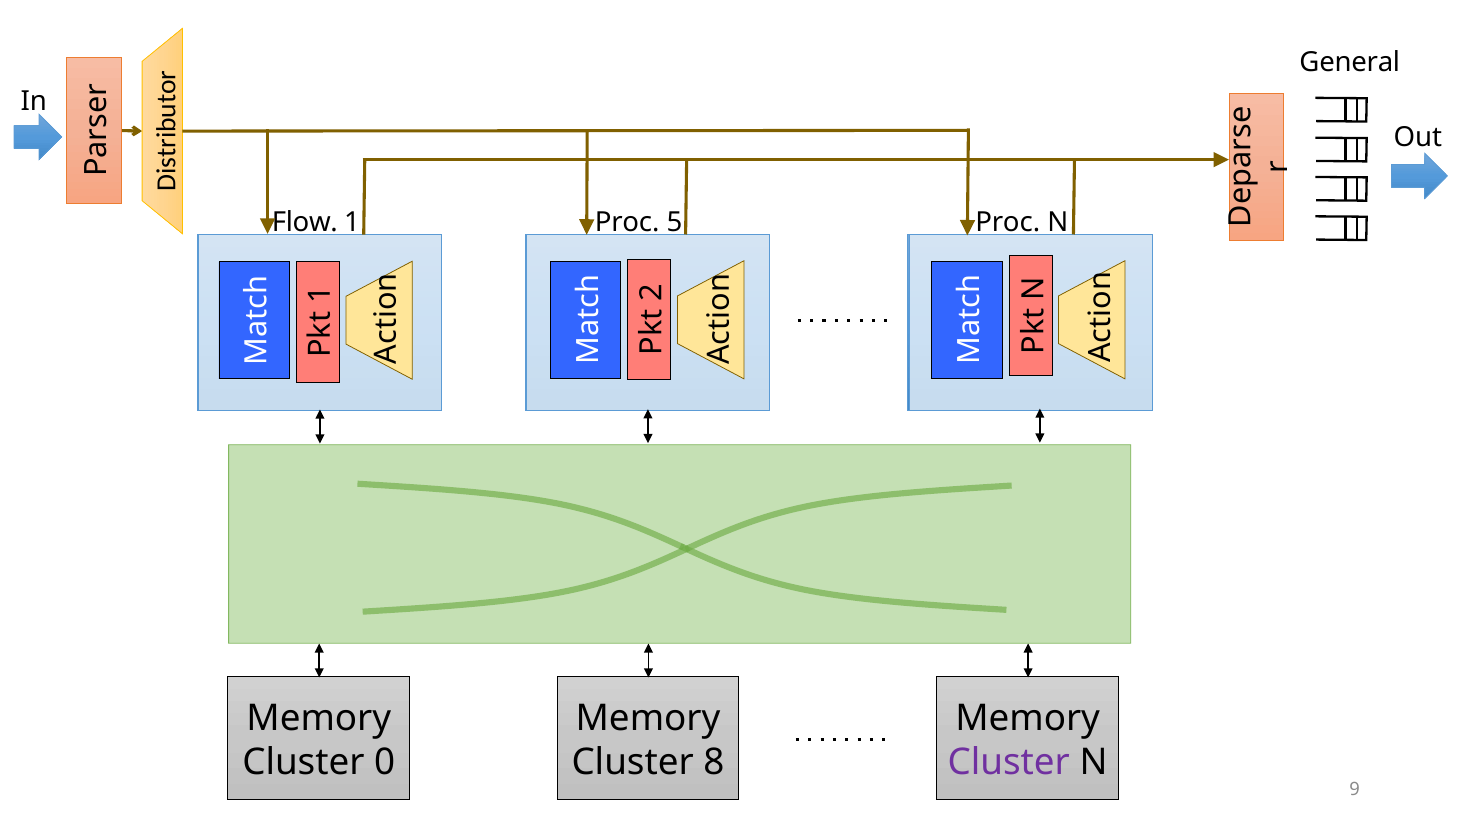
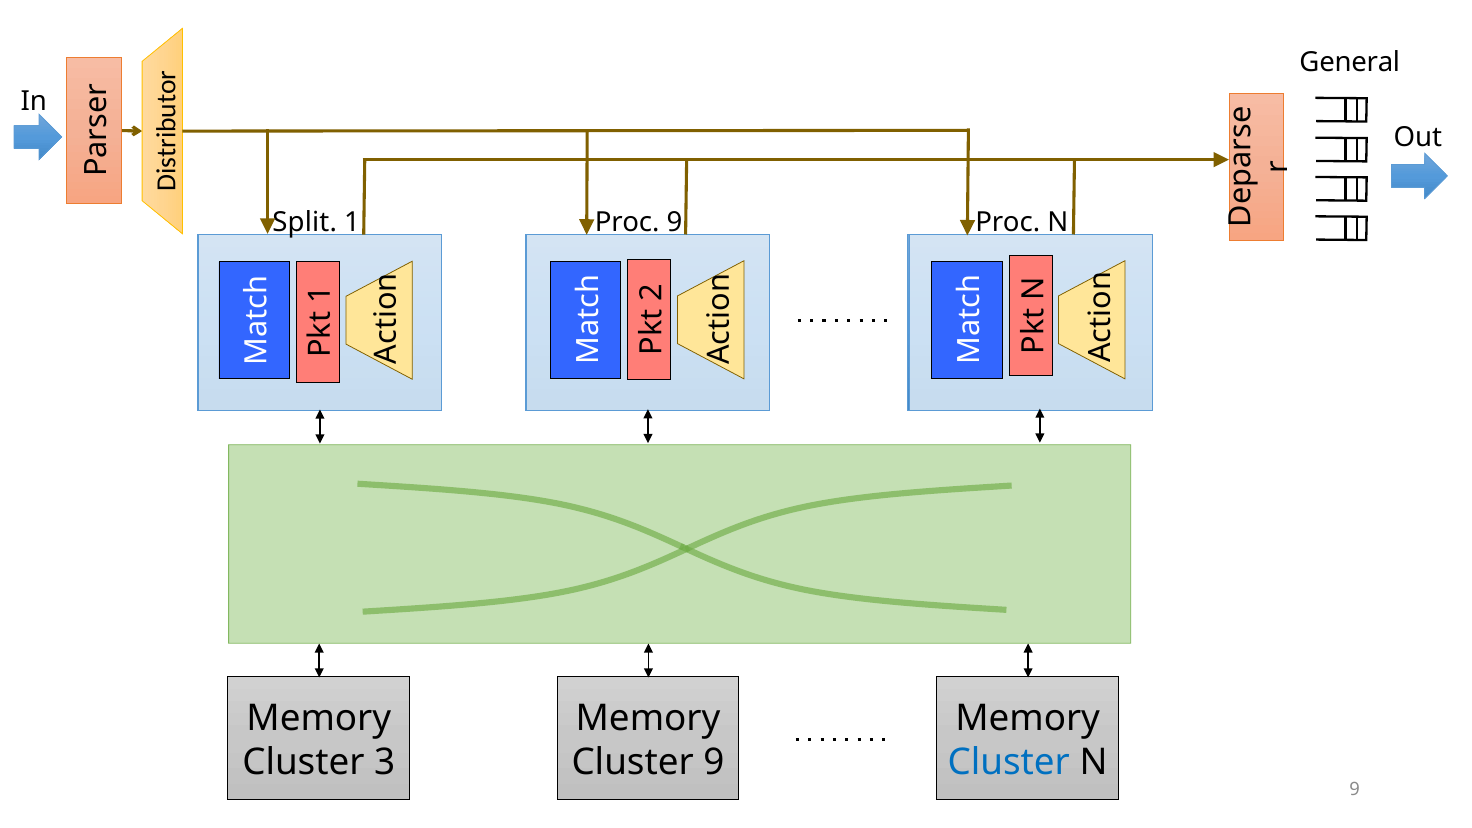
Flow: Flow -> Split (305, 223)
Proc 5: 5 -> 9 (675, 223)
0: 0 -> 3 (385, 762)
Cluster 8: 8 -> 9 (714, 762)
Cluster colour: purple -> blue (1009, 762)
